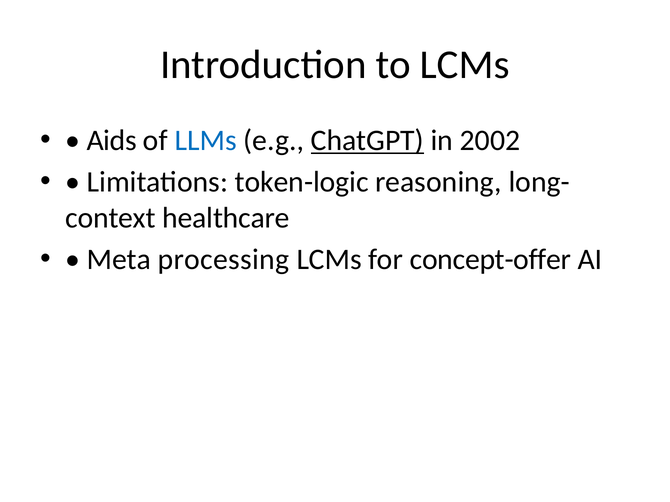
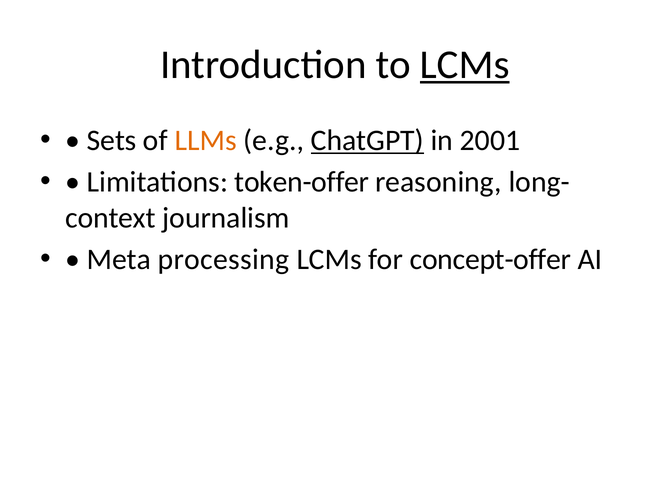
LCMs underline: none -> present (465, 65)
Aids: Aids -> Sets (112, 141)
LLMs colour: blue -> orange (206, 141)
2002: 2002 -> 2001 (490, 141)
token-logic: token-logic -> token-offer (302, 182)
healthcare: healthcare -> journalism (226, 218)
